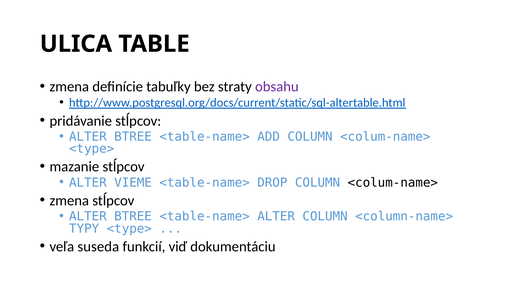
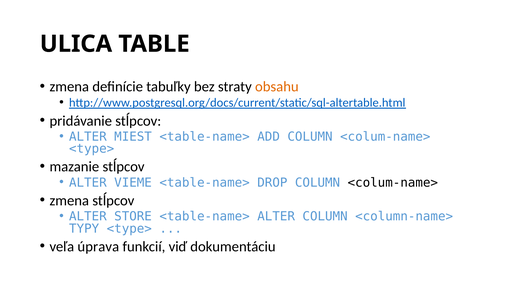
obsahu colour: purple -> orange (277, 87)
BTREE: BTREE -> MIEST (133, 136)
BTREE: BTREE -> STORE (133, 216)
suseda: suseda -> úprava (98, 246)
